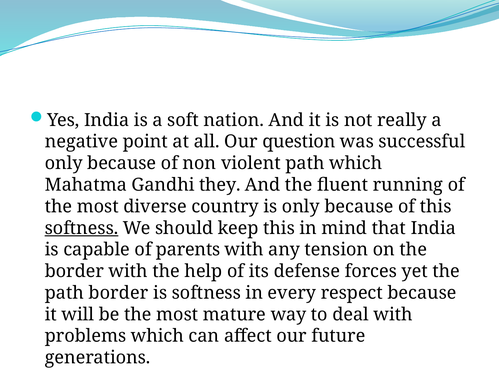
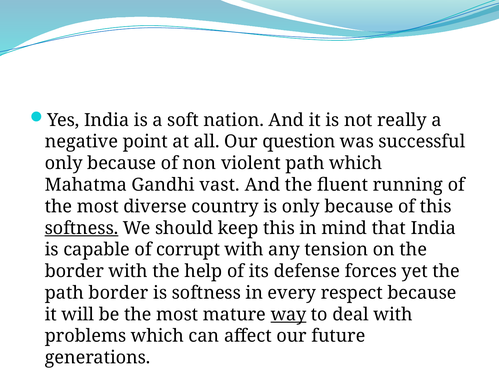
they: they -> vast (220, 185)
parents: parents -> corrupt (188, 250)
way underline: none -> present (288, 315)
